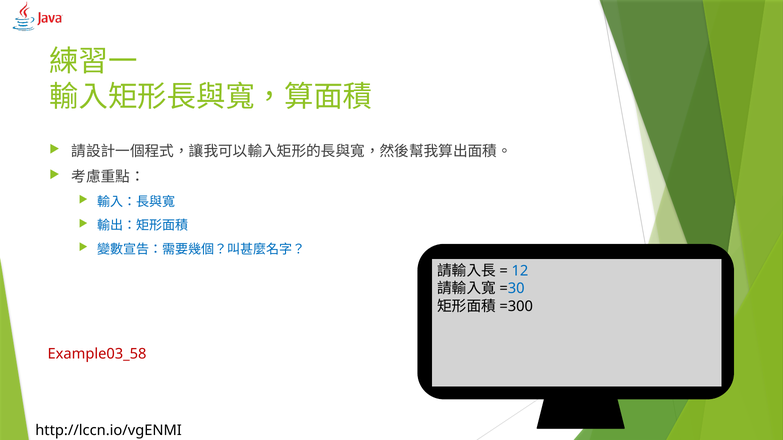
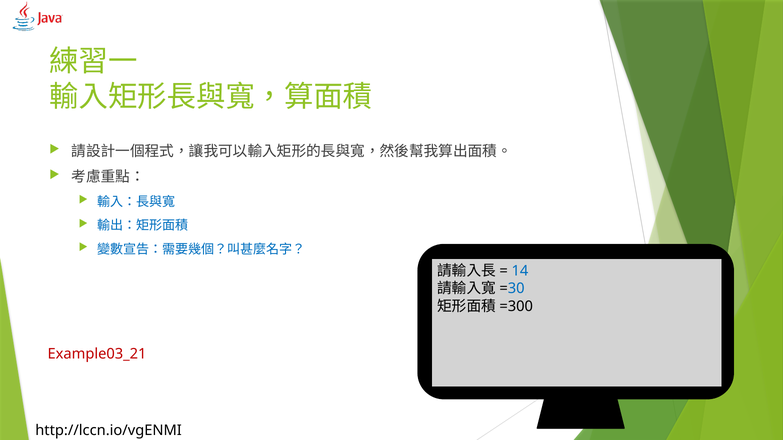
12: 12 -> 14 (520, 271)
Example03_58: Example03_58 -> Example03_21 (97, 355)
